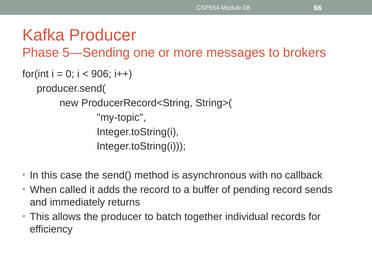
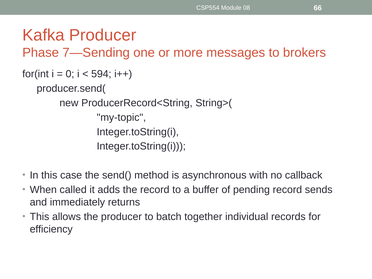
5—Sending: 5—Sending -> 7—Sending (96, 53)
906: 906 -> 594 (101, 74)
